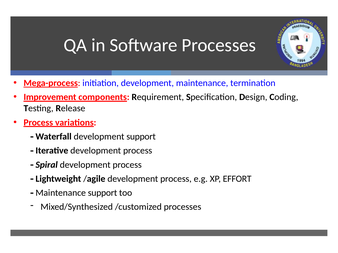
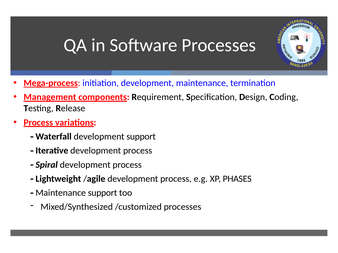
Improvement: Improvement -> Management (50, 97)
EFFORT: EFFORT -> PHASES (237, 179)
